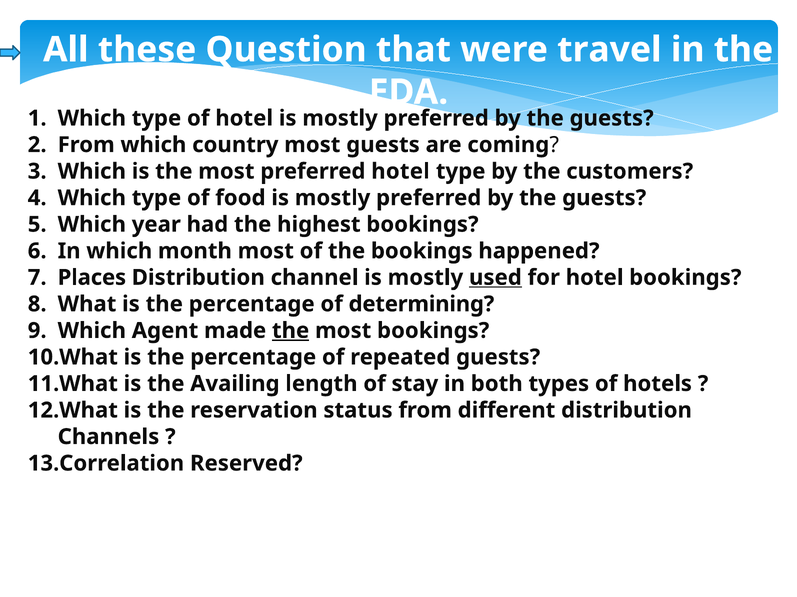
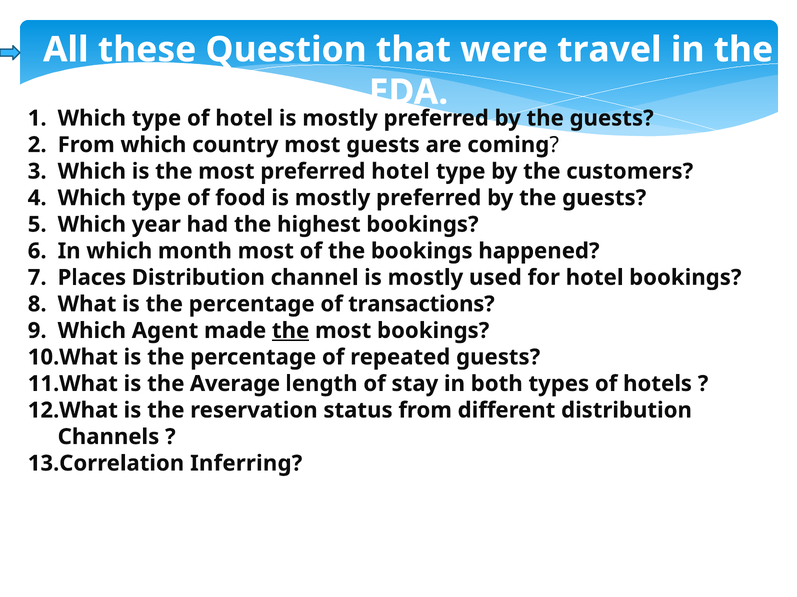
used underline: present -> none (495, 278)
determining: determining -> transactions (421, 304)
Availing: Availing -> Average (235, 384)
Reserved: Reserved -> Inferring (246, 464)
